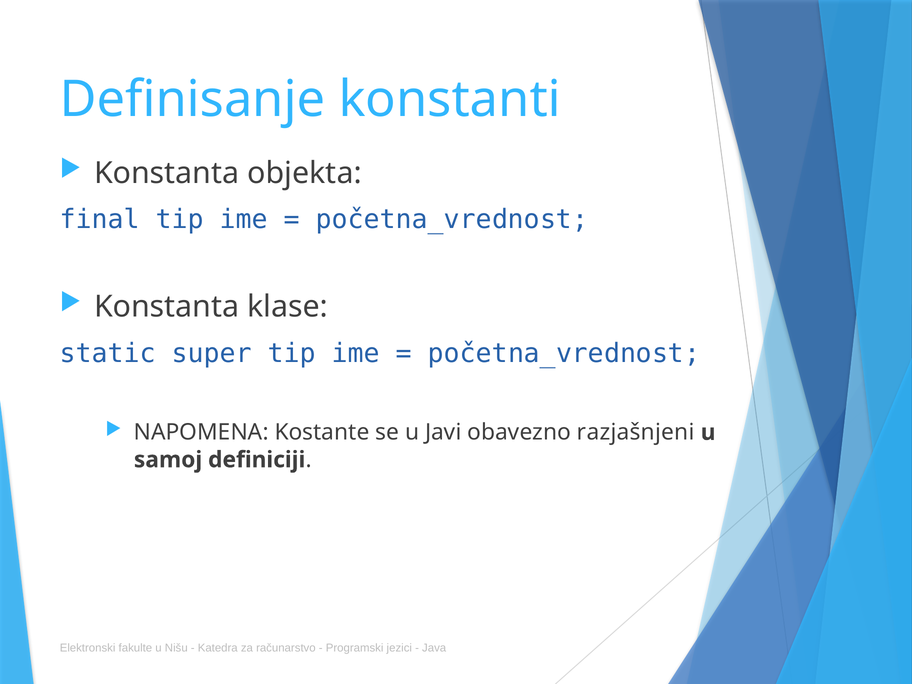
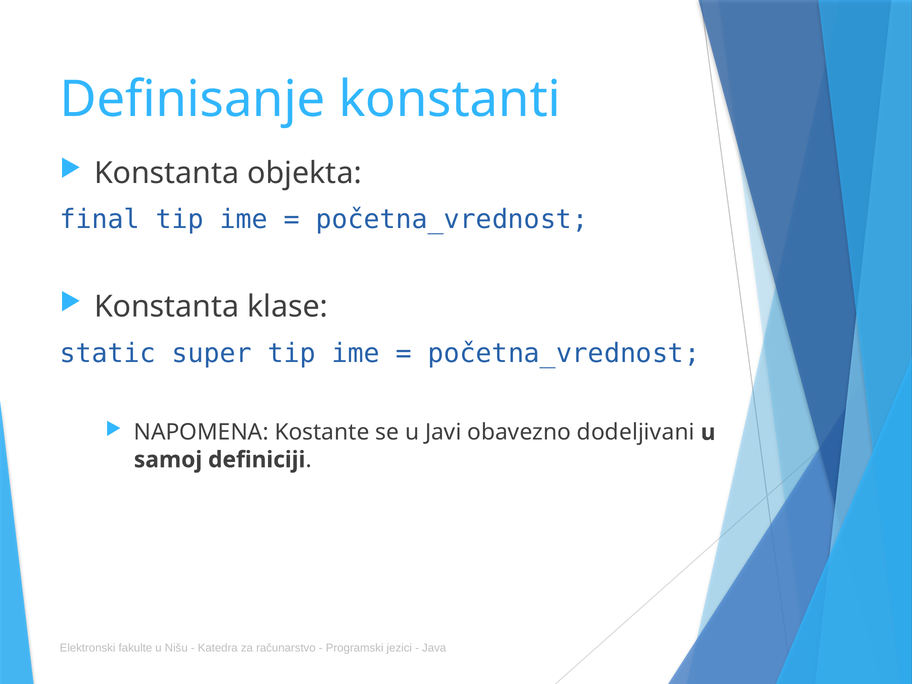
razjašnjeni: razjašnjeni -> dodeljivani (636, 432)
